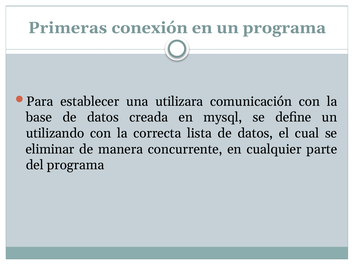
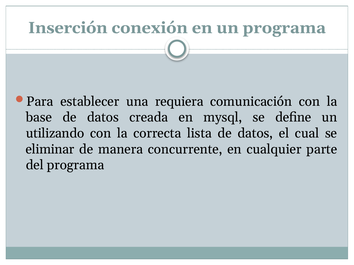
Primeras: Primeras -> Inserción (68, 28)
utilizara: utilizara -> requiera (179, 102)
